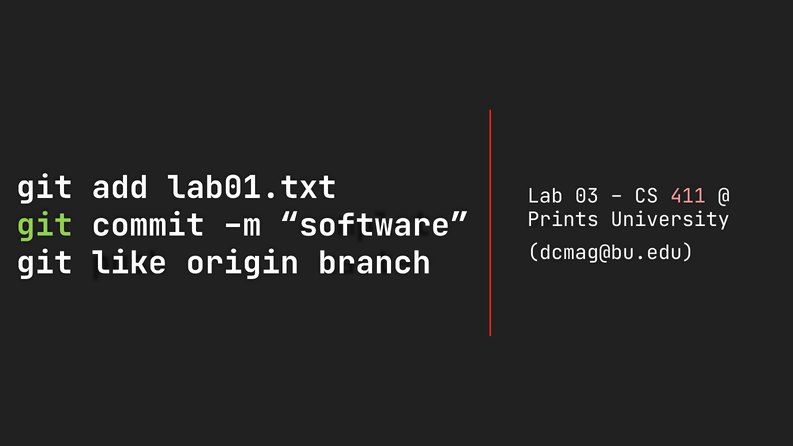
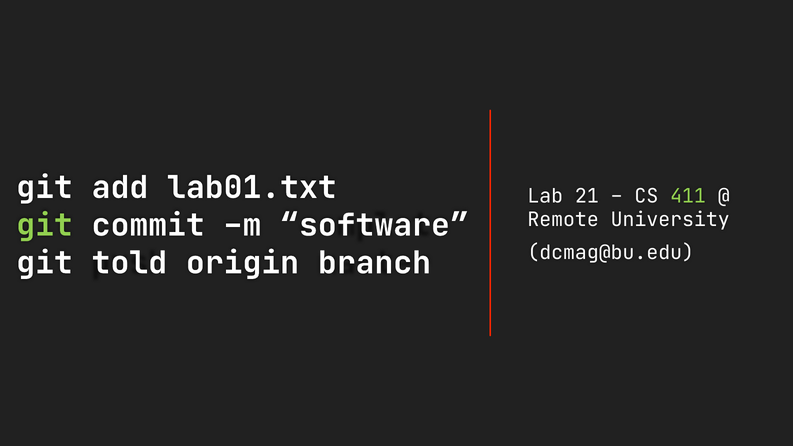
03: 03 -> 21 (587, 196)
411 colour: pink -> light green (688, 196)
Prints: Prints -> Remote (563, 220)
like: like -> told (129, 263)
